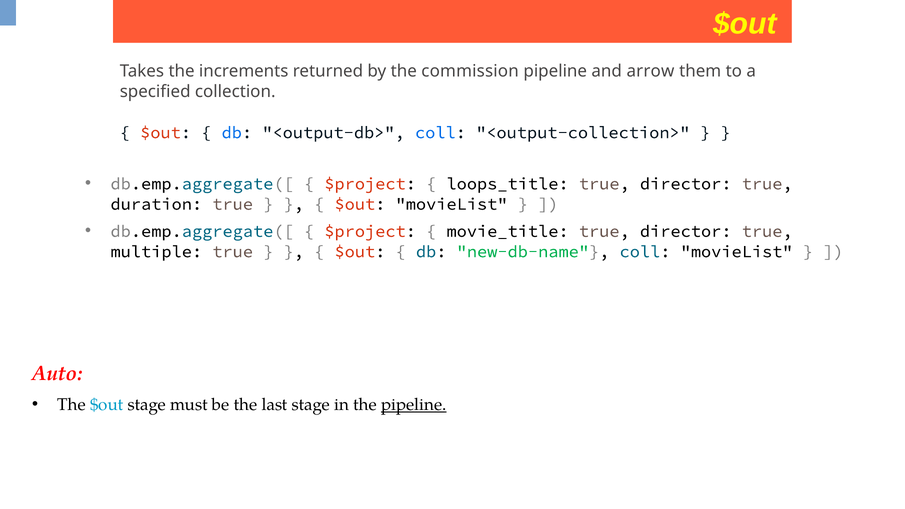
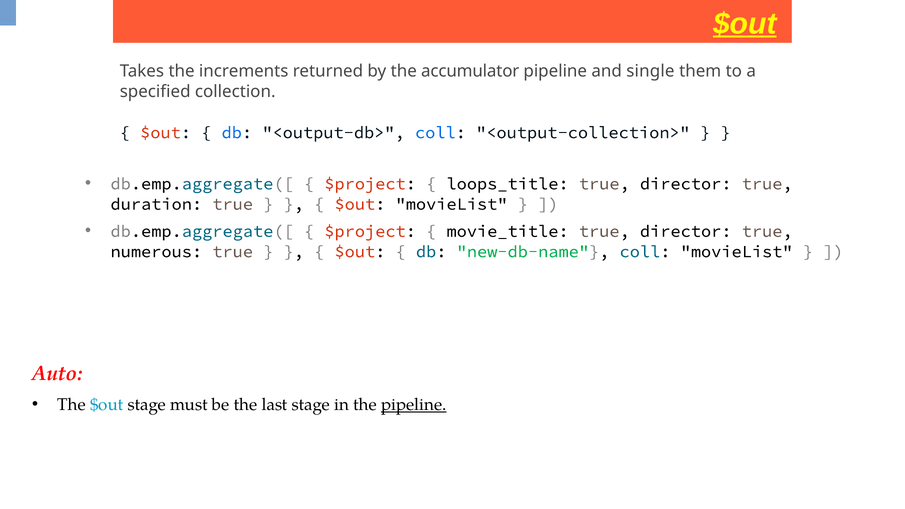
$out underline: none -> present (745, 24)
commission: commission -> accumulator (470, 71)
arrow: arrow -> single (650, 71)
multiple: multiple -> numerous (156, 252)
